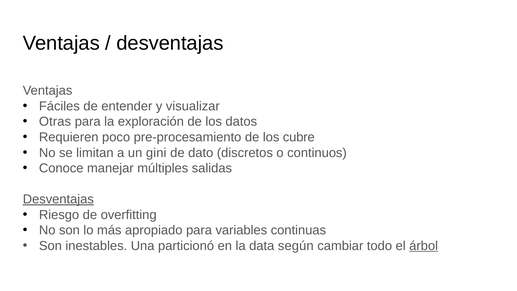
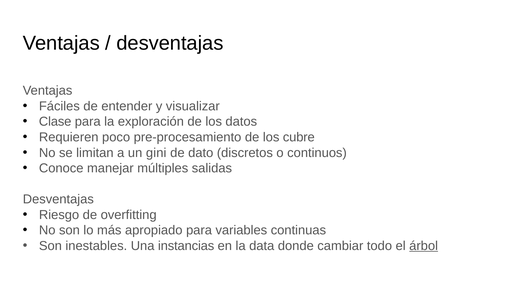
Otras: Otras -> Clase (55, 122)
Desventajas underline: present -> none (58, 199)
particionó: particionó -> instancias (186, 246)
según: según -> donde (296, 246)
